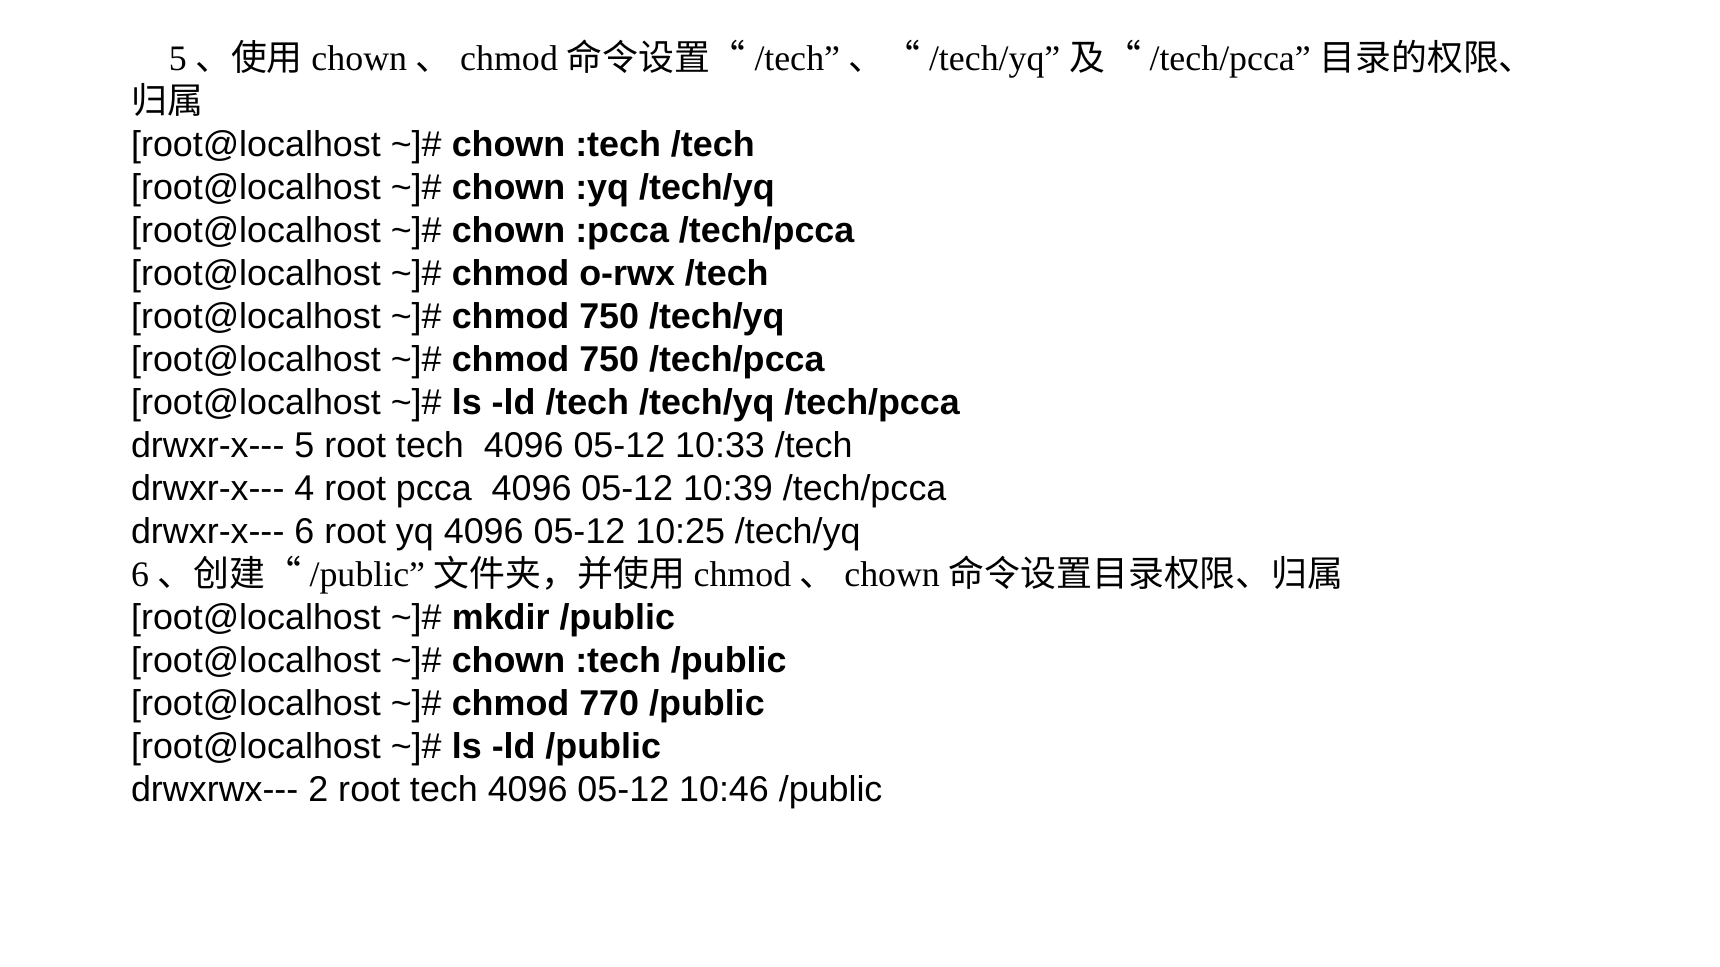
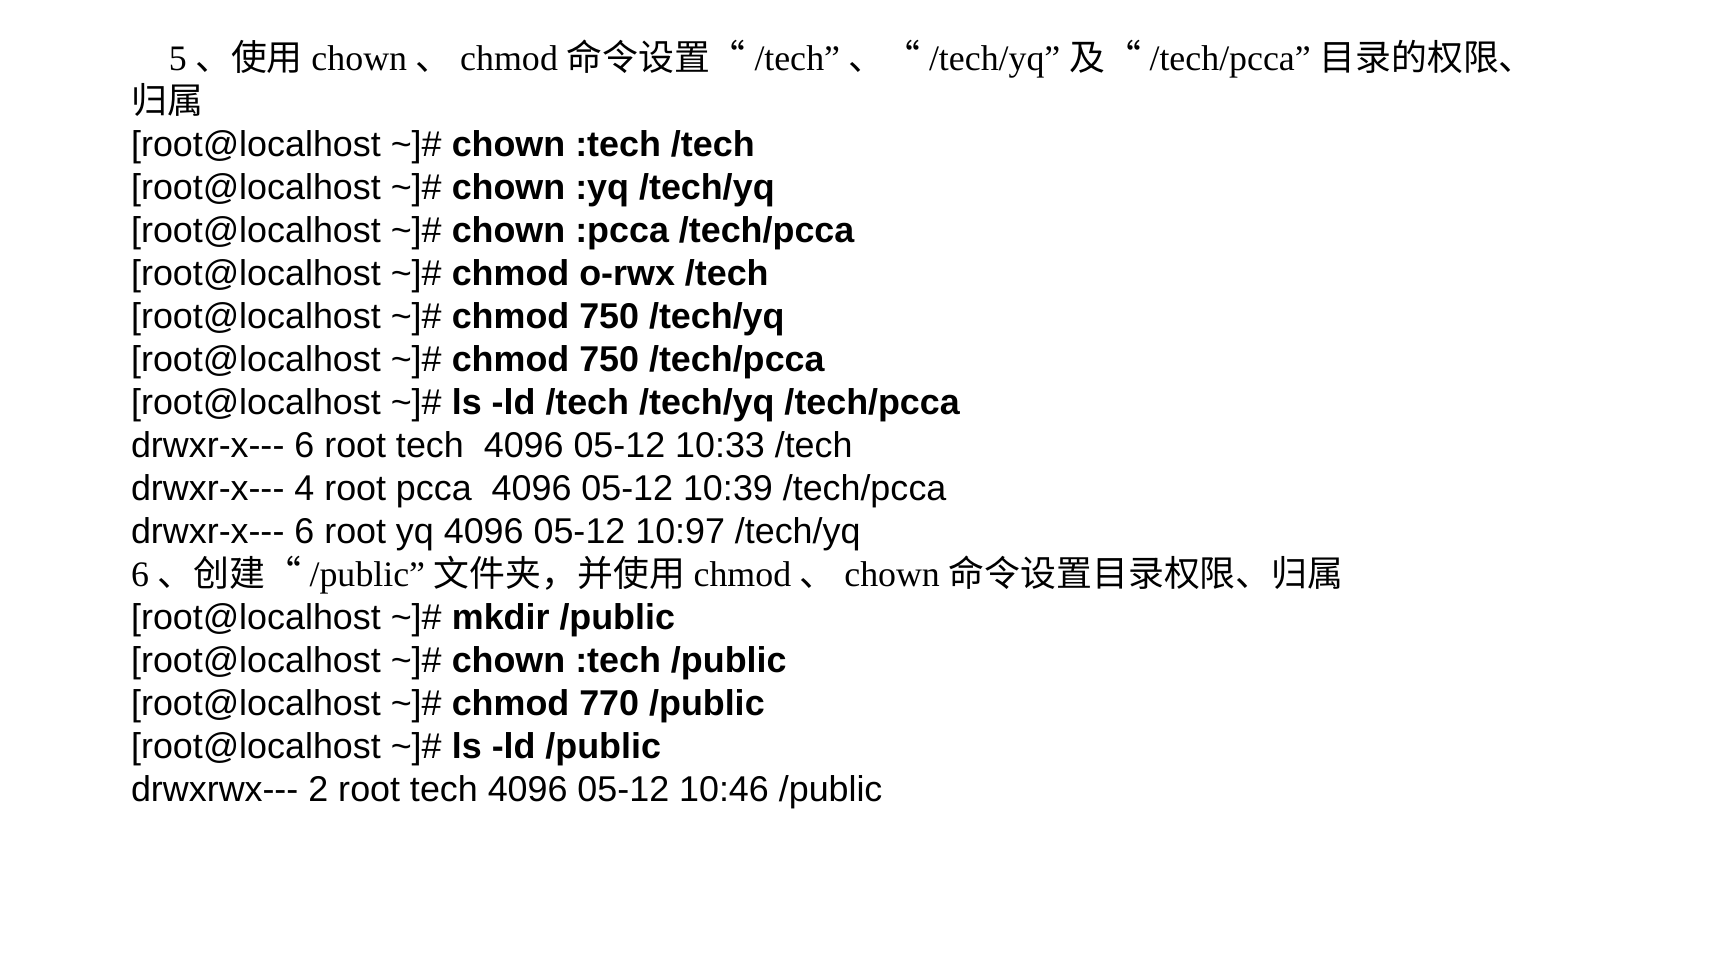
5: 5 -> 6 (304, 446)
10:25: 10:25 -> 10:97 (680, 532)
